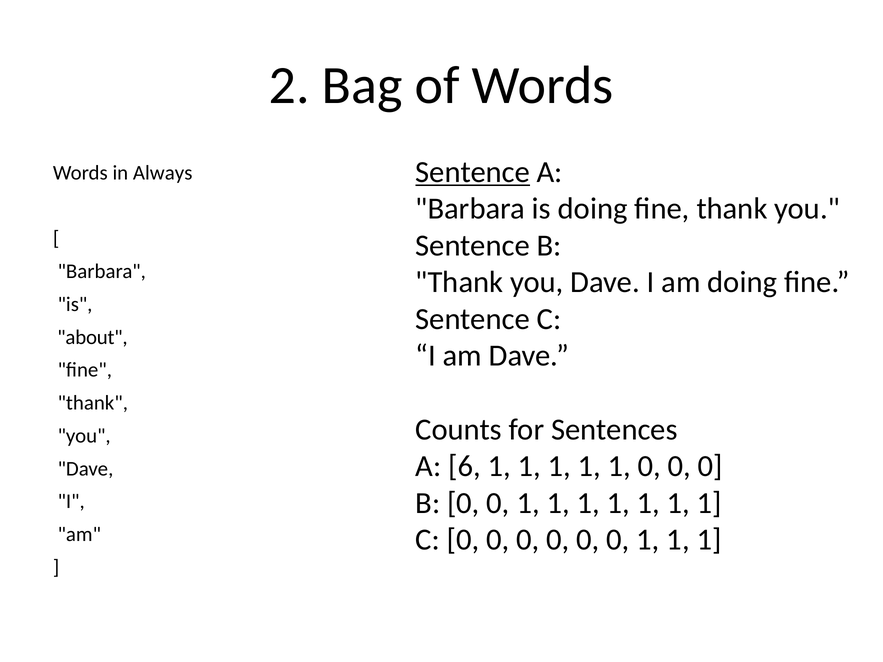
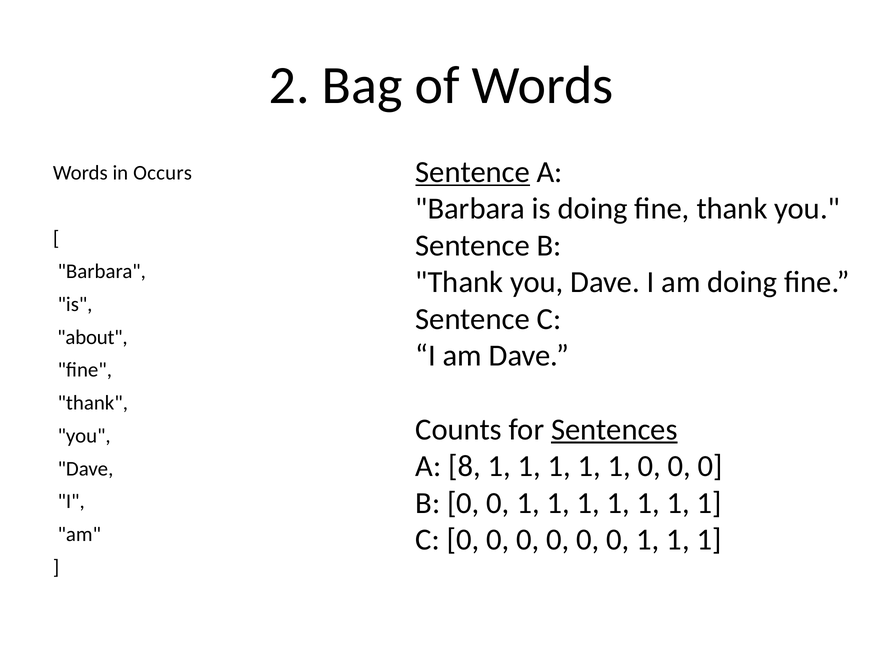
Always: Always -> Occurs (163, 173)
Sentences underline: none -> present (614, 430)
6: 6 -> 8 (464, 466)
